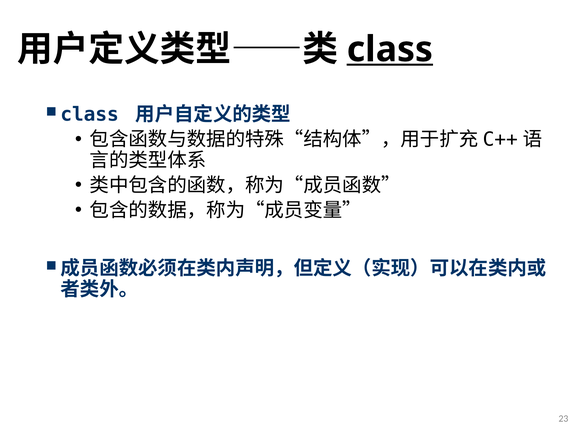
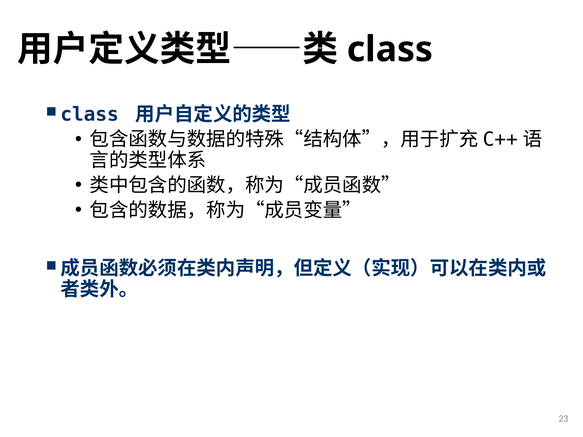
class underline: present -> none (390, 49)
